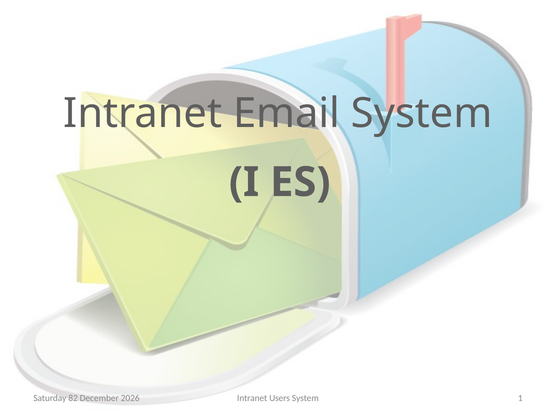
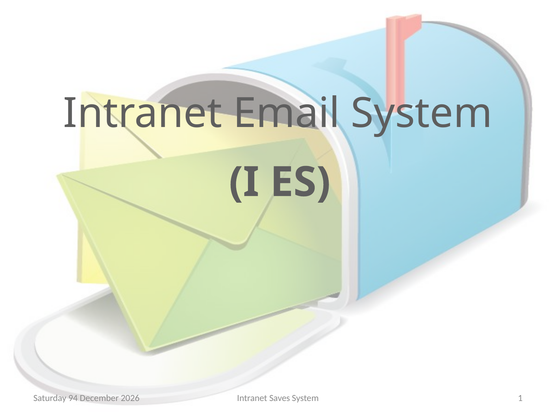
82: 82 -> 94 (73, 398)
Users: Users -> Saves (280, 398)
